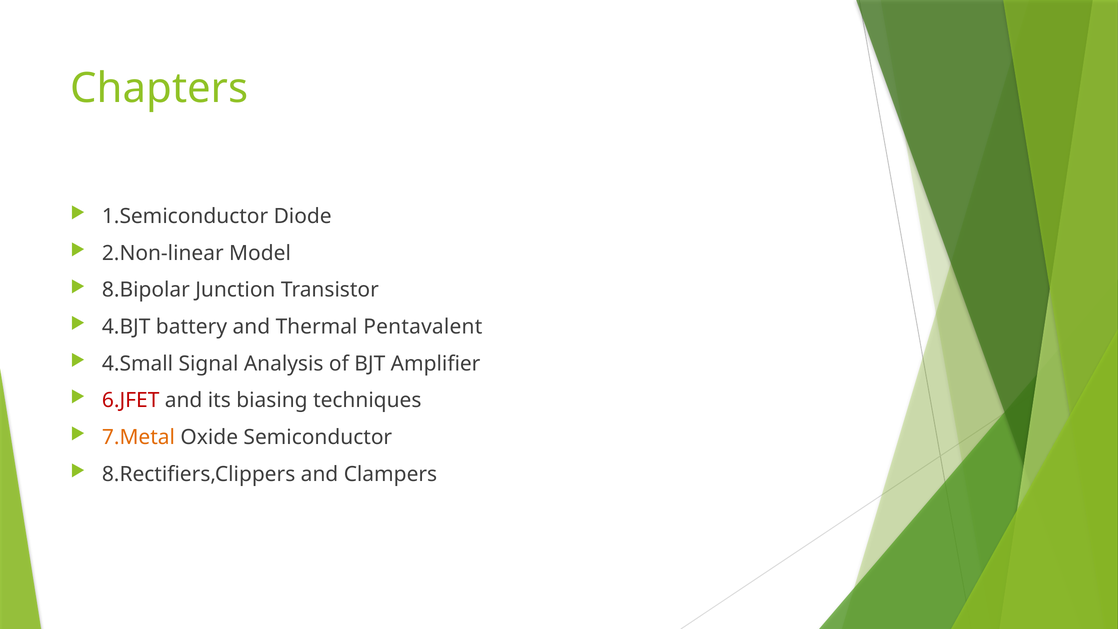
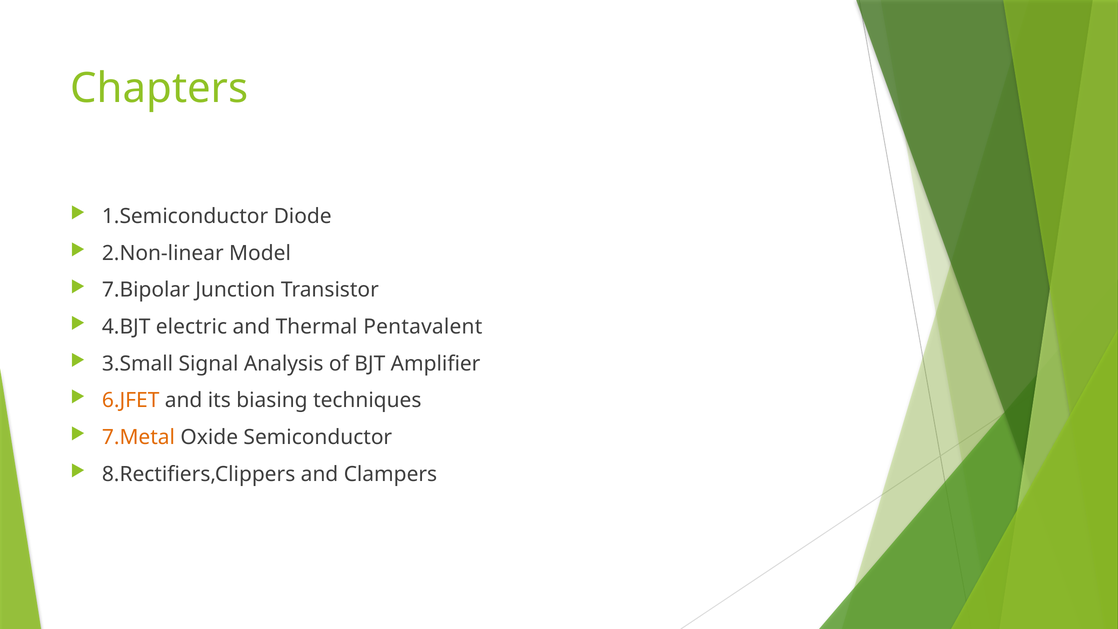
8.Bipolar: 8.Bipolar -> 7.Bipolar (146, 290)
battery: battery -> electric (191, 327)
4.Small: 4.Small -> 3.Small (138, 364)
6.JFET colour: red -> orange (131, 400)
